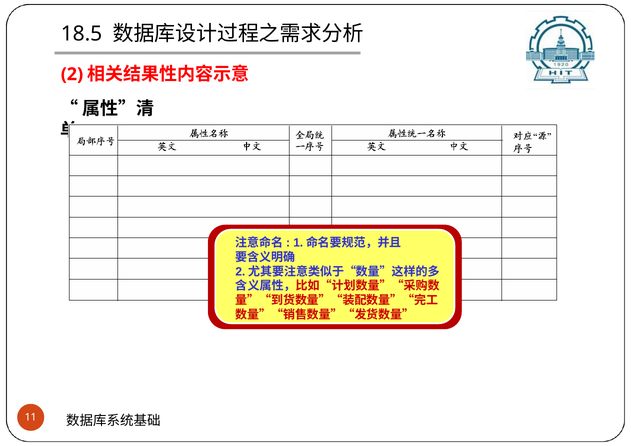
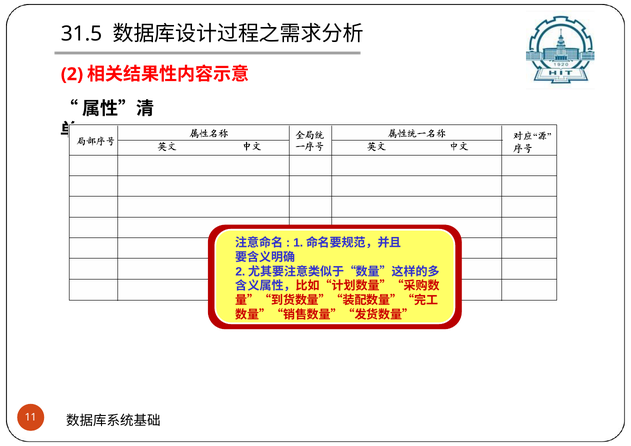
18.5: 18.5 -> 31.5 (82, 34)
